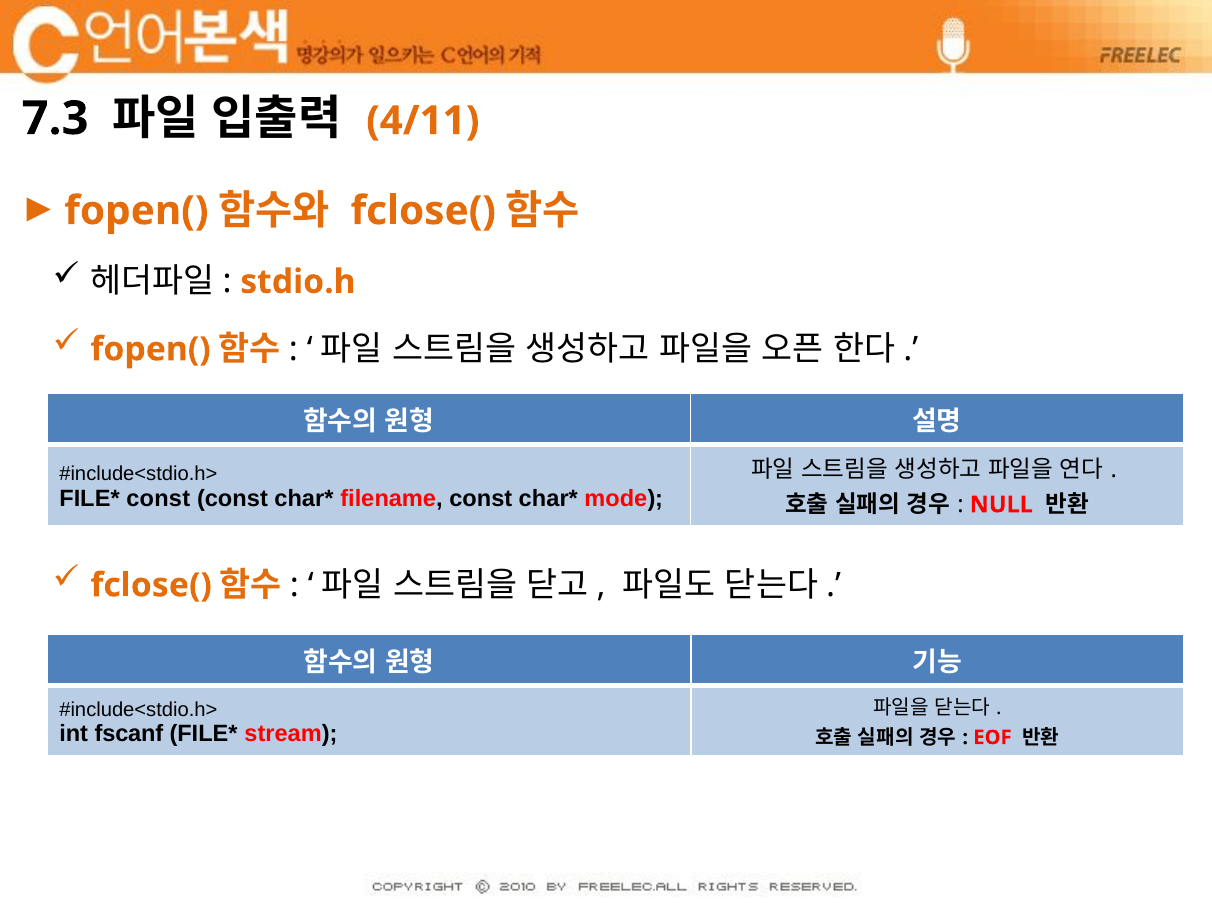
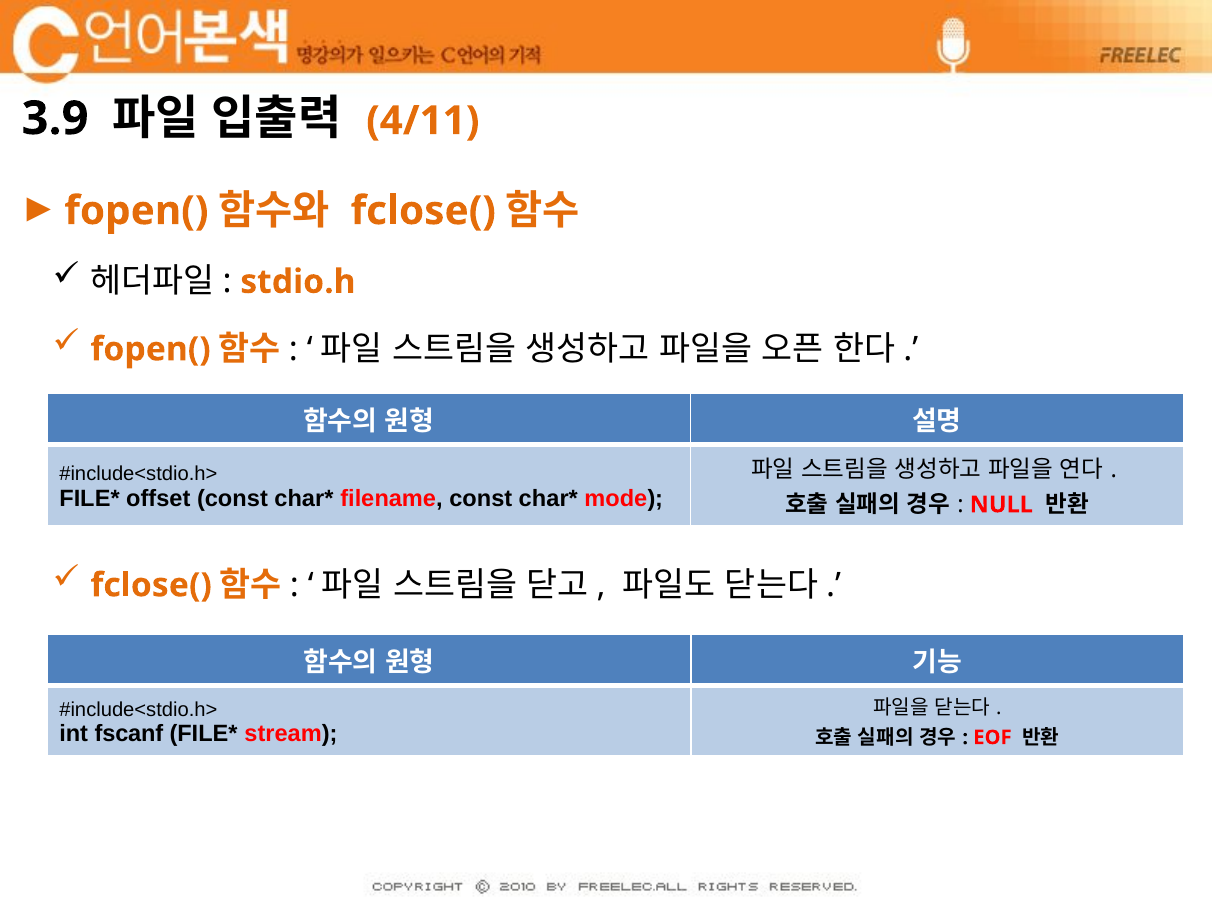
7.3: 7.3 -> 3.9 (55, 119)
const: const -> offset (158, 498)
